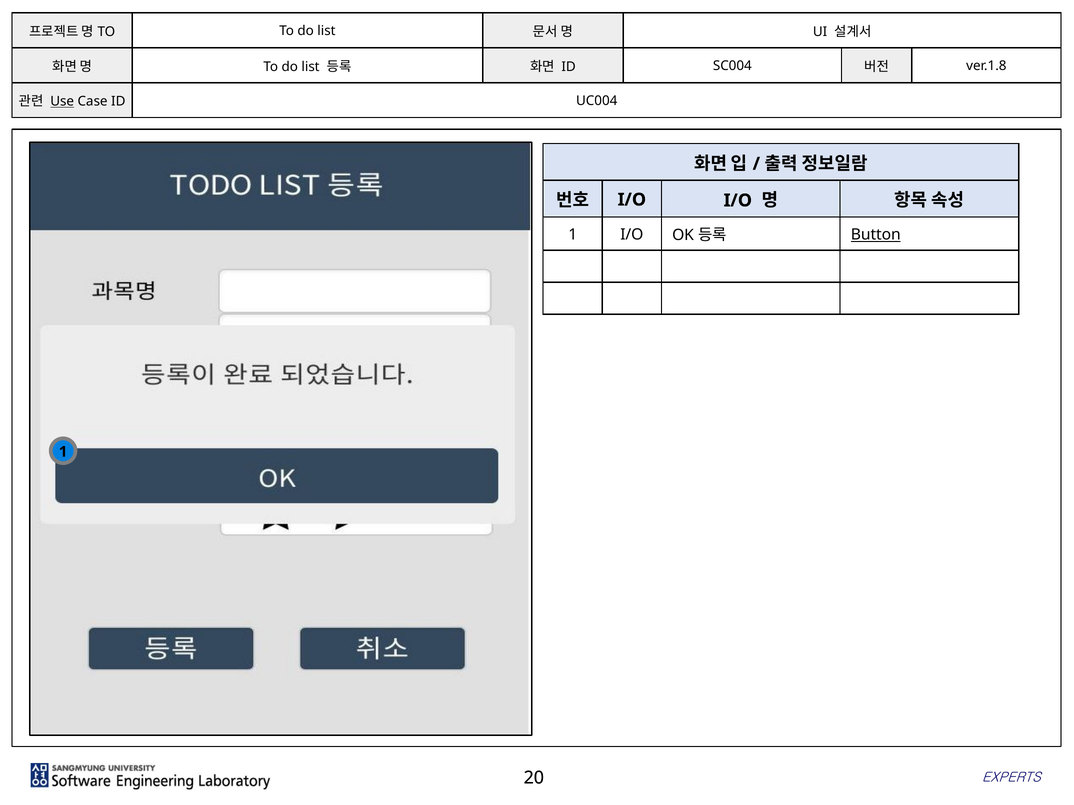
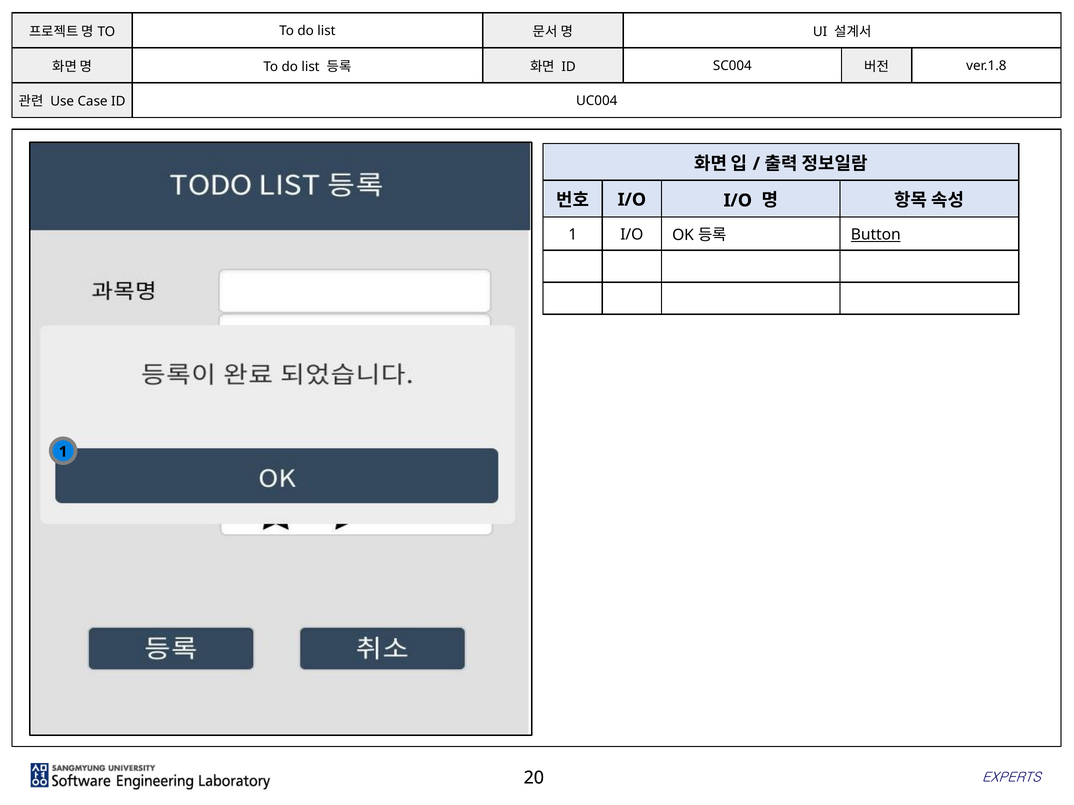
Use underline: present -> none (62, 102)
